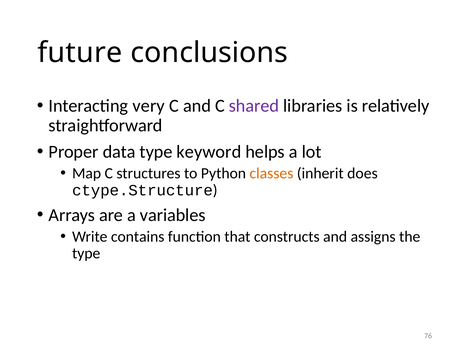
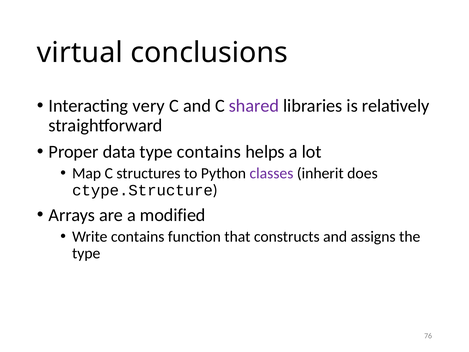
future: future -> virtual (80, 53)
type keyword: keyword -> contains (209, 152)
classes colour: orange -> purple (271, 173)
variables: variables -> modified (173, 215)
